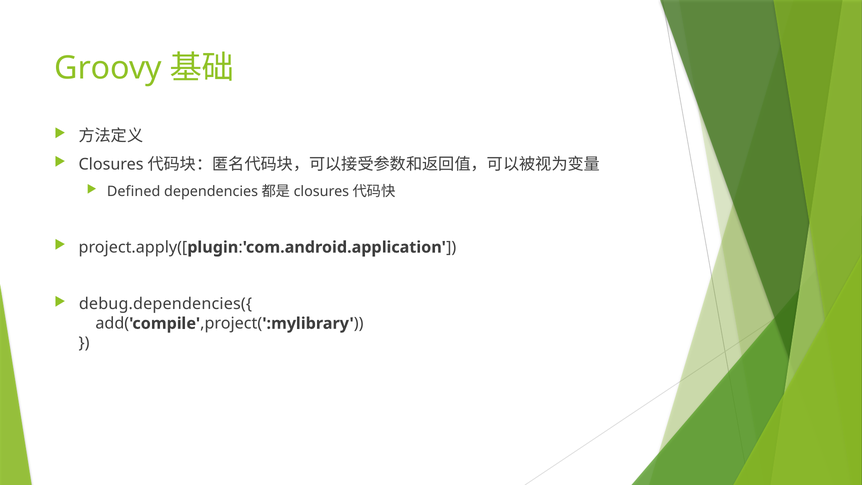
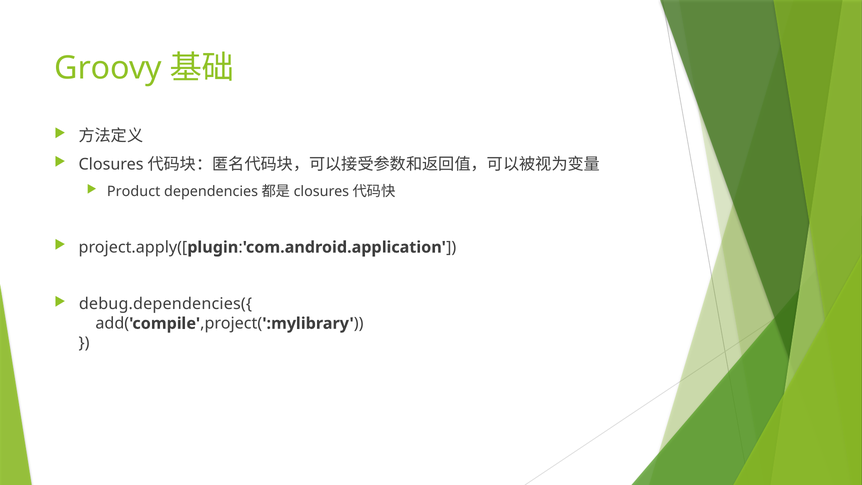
Defined: Defined -> Product (134, 191)
